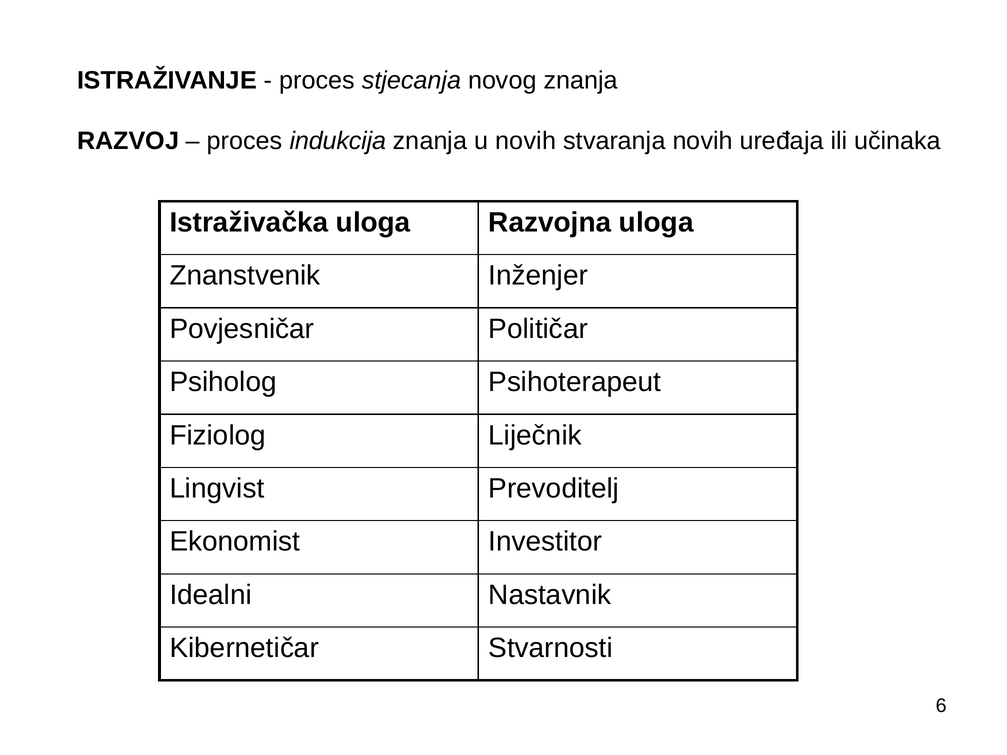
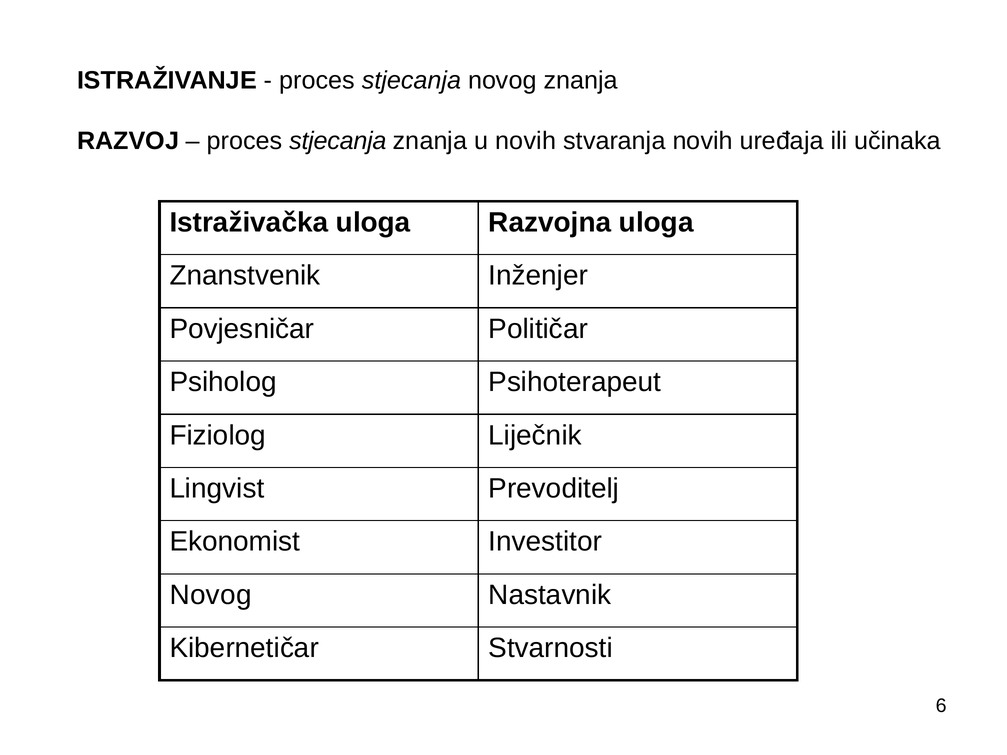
indukcija: indukcija -> stjecanja (338, 141)
Idealni: Idealni -> Novog (211, 595)
